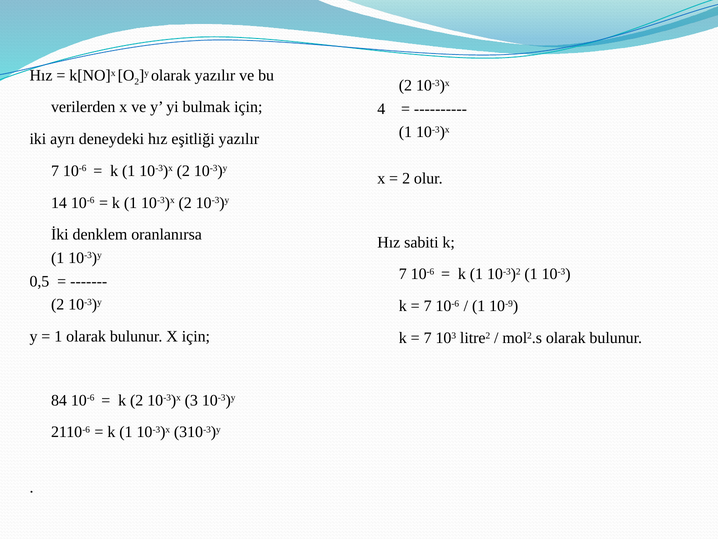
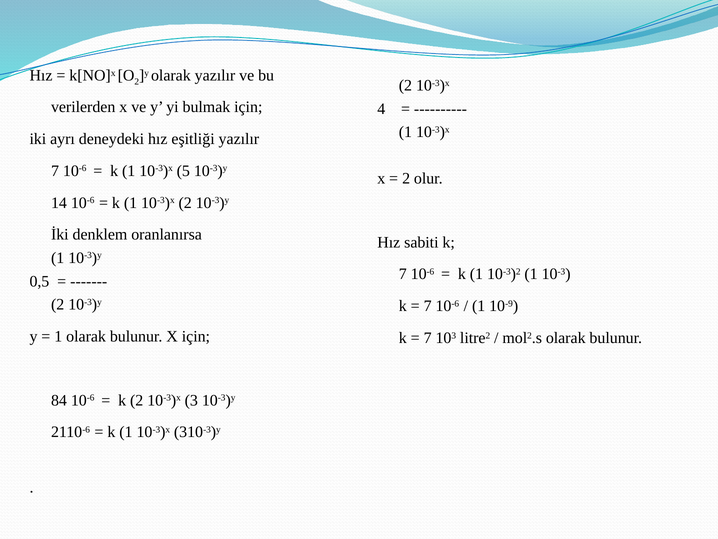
2: 2 -> 5 (183, 171)
